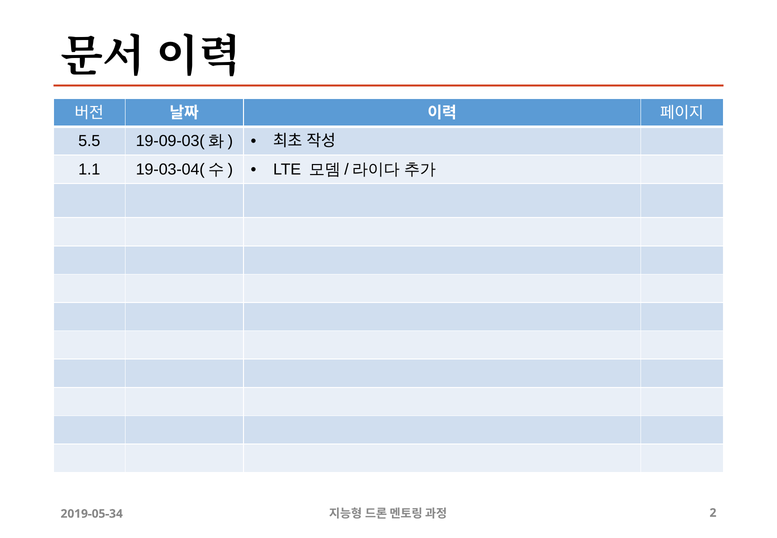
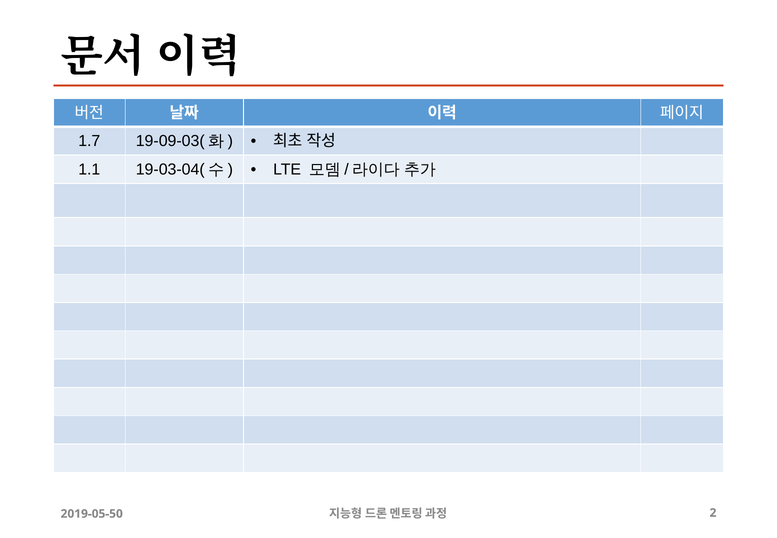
5.5: 5.5 -> 1.7 (89, 141)
2019-05-34: 2019-05-34 -> 2019-05-50 (92, 514)
